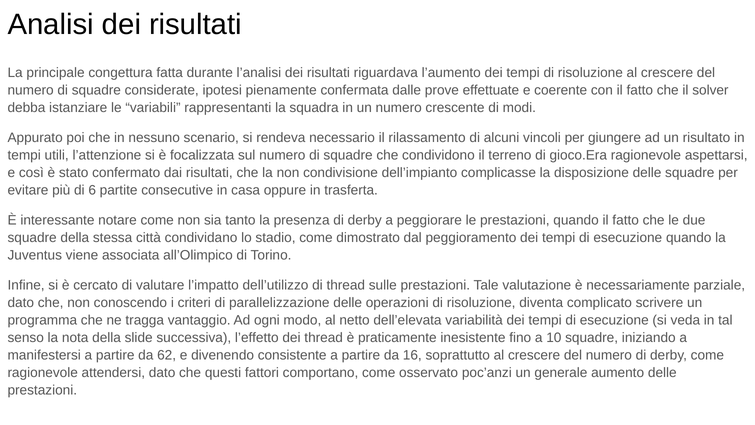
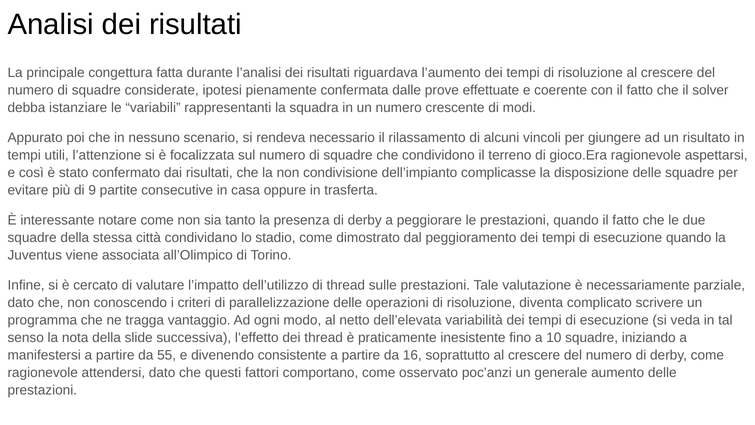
6: 6 -> 9 (92, 190)
62: 62 -> 55 (167, 355)
